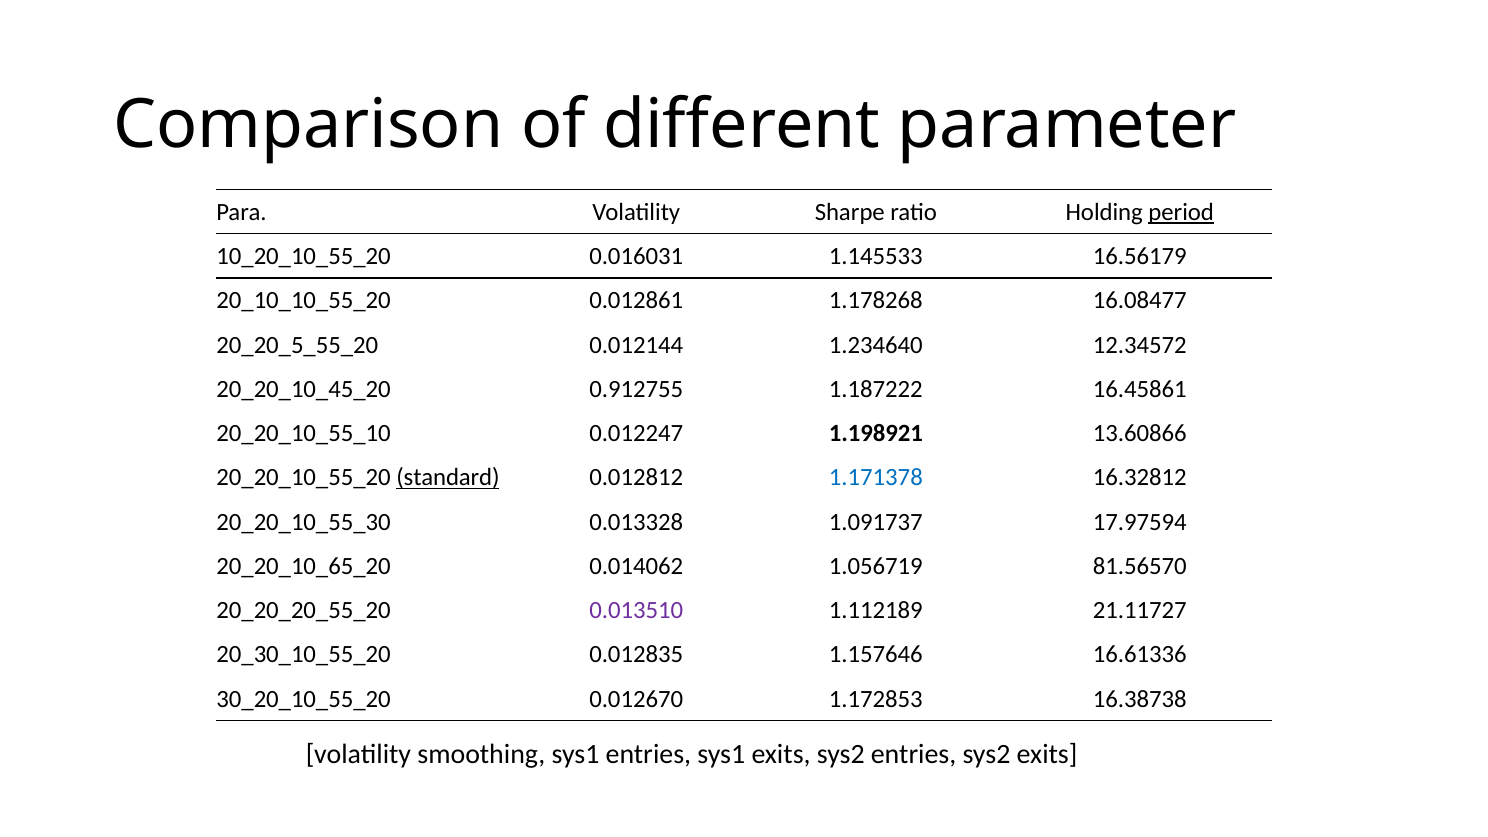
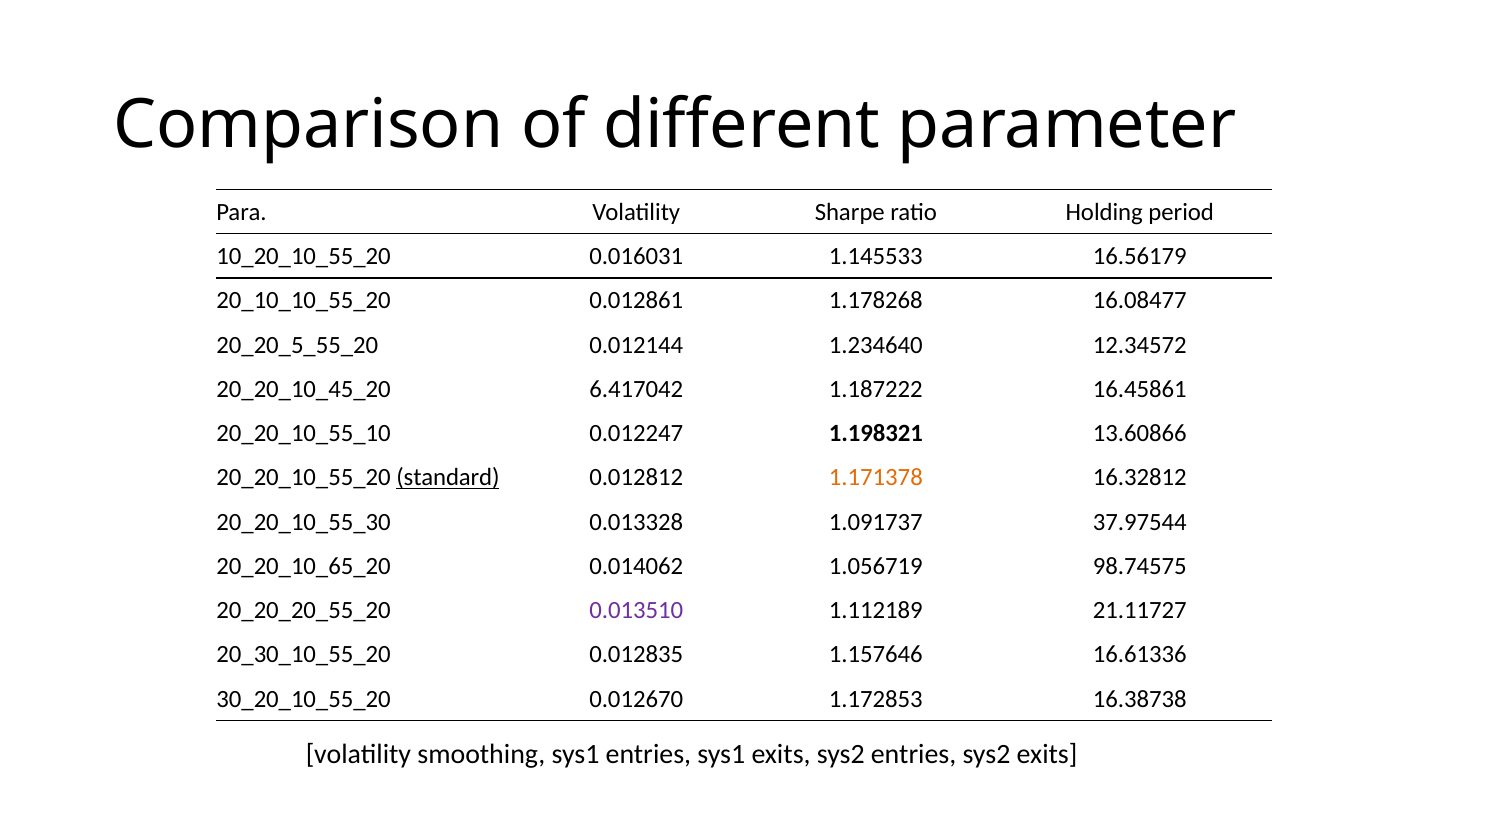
period underline: present -> none (1181, 212)
0.912755: 0.912755 -> 6.417042 (636, 389)
1.198921: 1.198921 -> 1.198321 (876, 433)
1.171378 colour: blue -> orange (876, 478)
17.97594: 17.97594 -> 37.97544 (1140, 522)
81.56570: 81.56570 -> 98.74575 (1140, 566)
